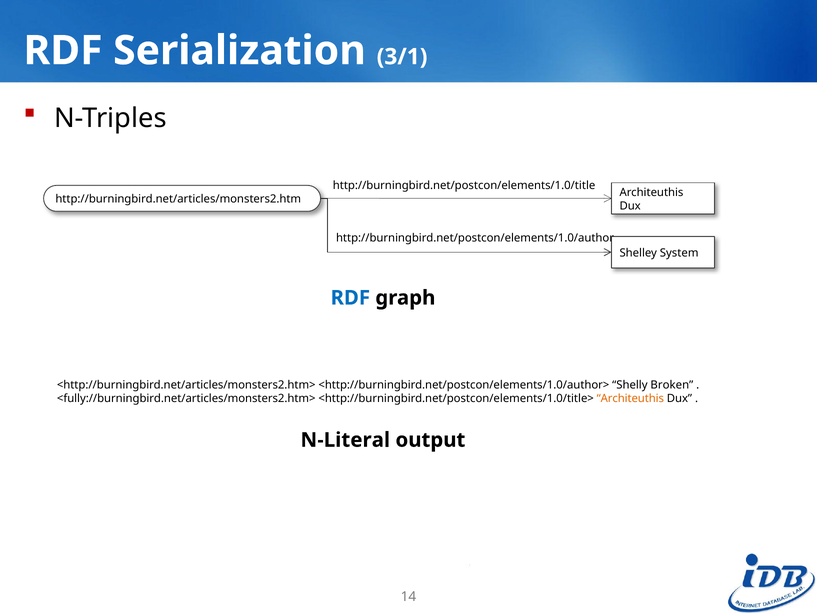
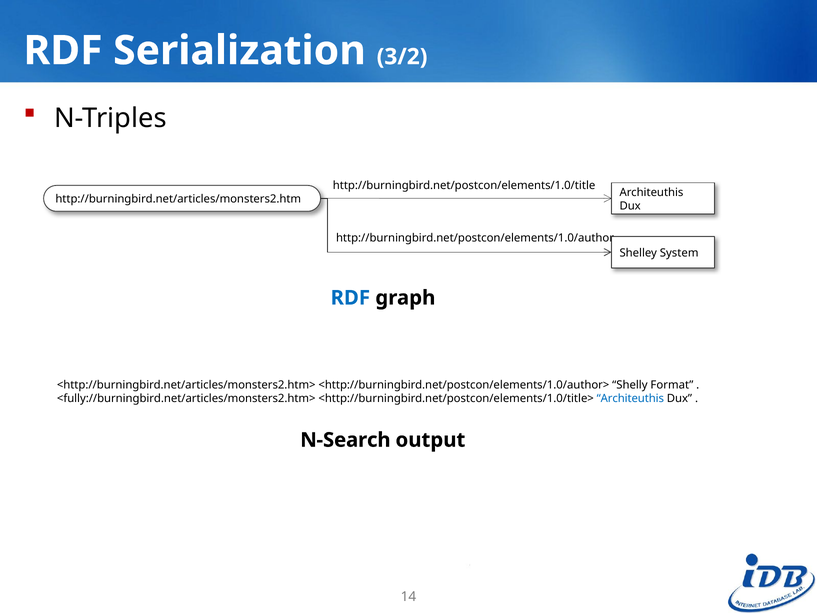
3/1: 3/1 -> 3/2 (402, 57)
Broken: Broken -> Format (672, 385)
Architeuthis colour: orange -> blue (630, 398)
N-Literal: N-Literal -> N-Search (345, 440)
